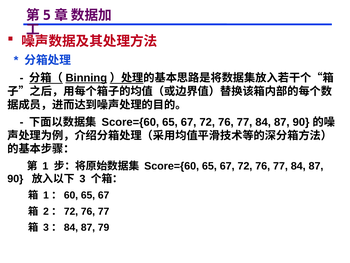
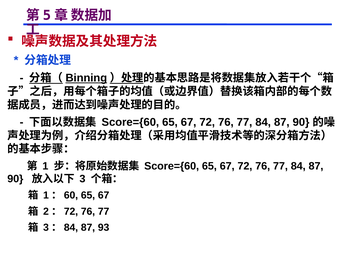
79: 79 -> 93 (104, 227)
